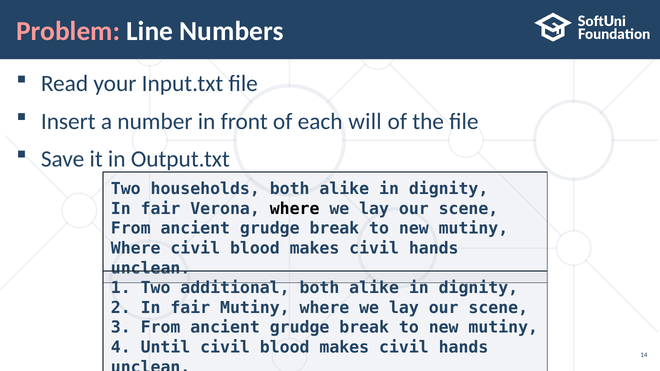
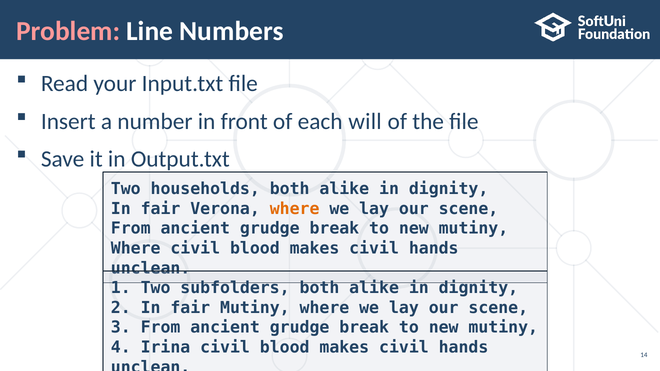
where colour: black -> orange (295, 209)
additional: additional -> subfolders (235, 288)
Until: Until -> Irina (165, 348)
